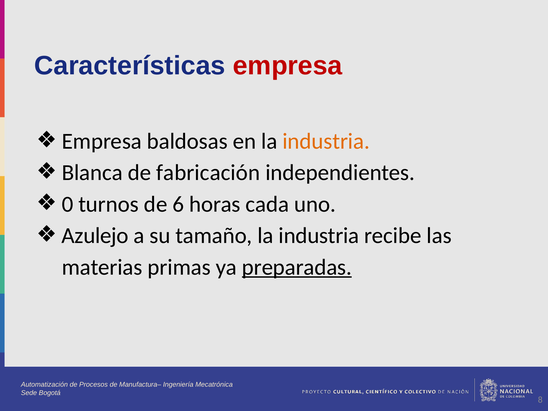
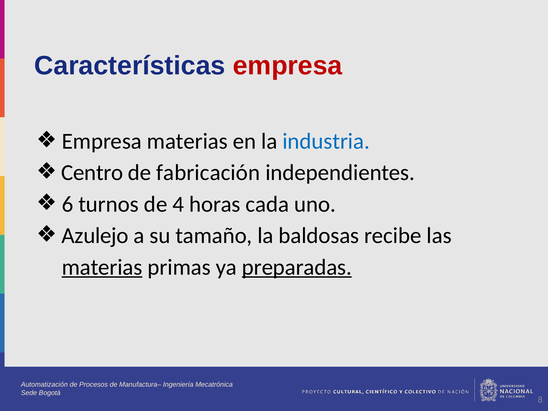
Empresa baldosas: baldosas -> materias (187, 141)
industria colour: orange -> blue (326, 141)
Blanca: Blanca -> Centro (92, 173)
0: 0 -> 6 (67, 204)
6: 6 -> 4 (178, 204)
tamaño la industria: industria -> baldosas (319, 236)
materias underline: none -> present (102, 267)
